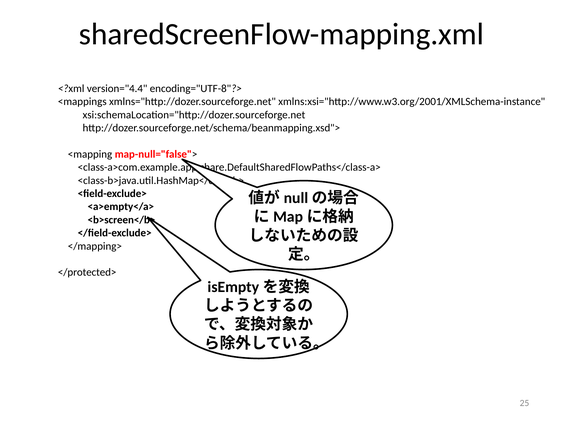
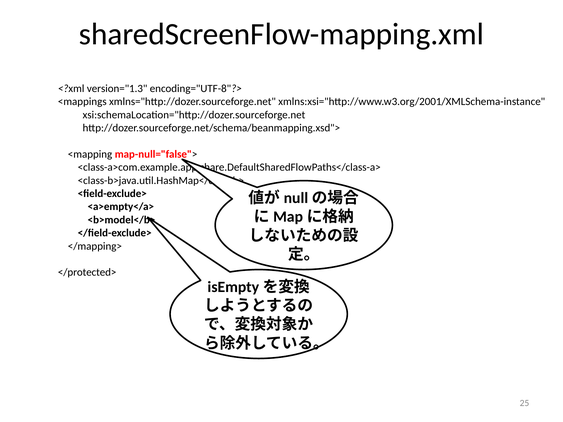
version="4.4: version="4.4 -> version="1.3 (117, 89)
<b>screen</b>: <b>screen</b> -> <b>model</b> (121, 220)
